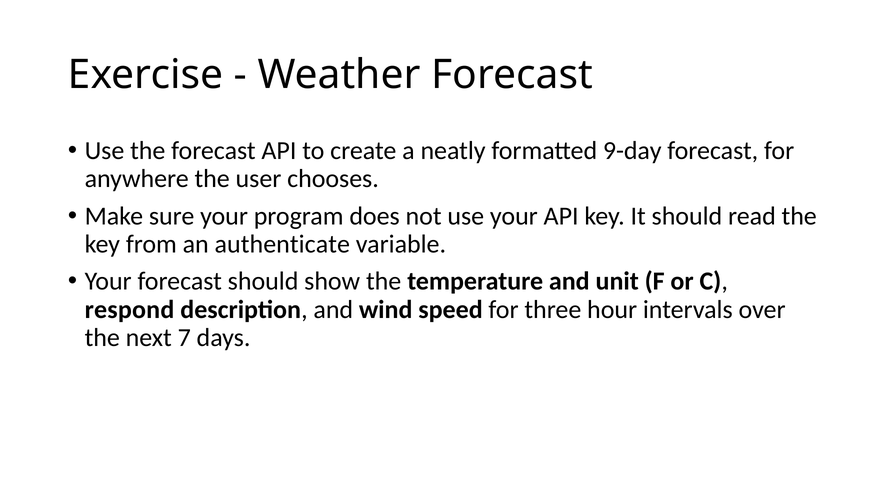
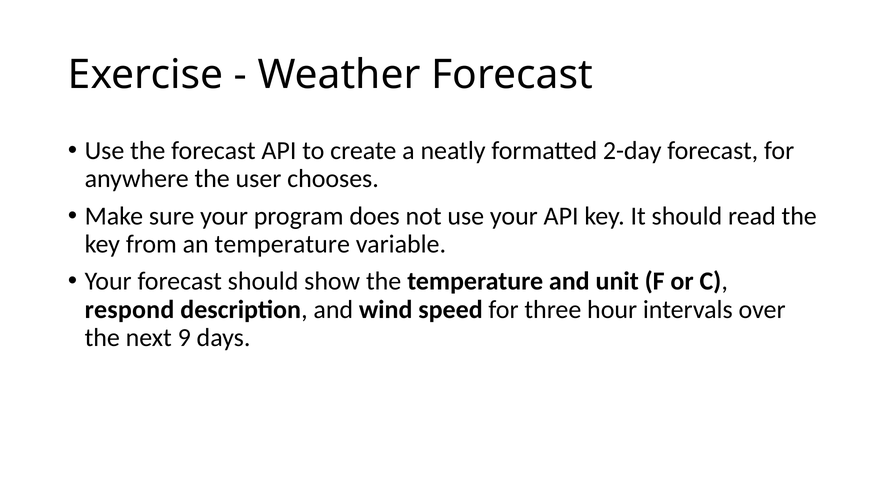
9-day: 9-day -> 2-day (632, 151)
an authenticate: authenticate -> temperature (282, 244)
7: 7 -> 9 (184, 338)
